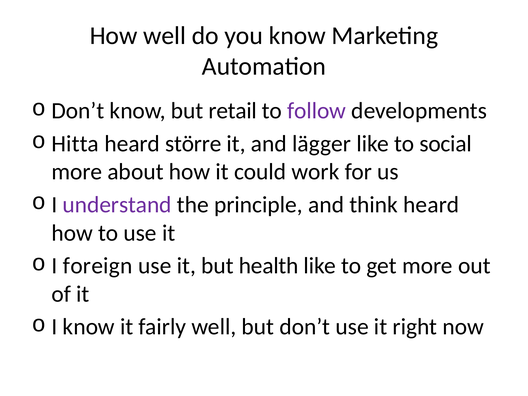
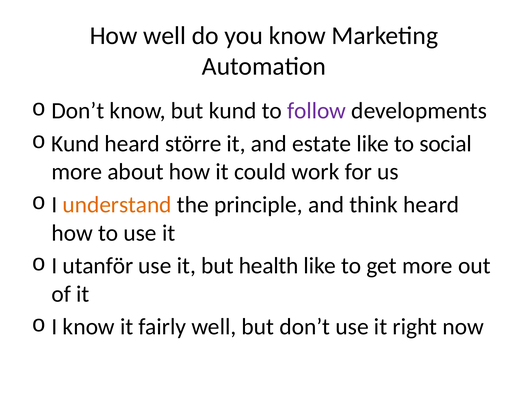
but retail: retail -> kund (233, 111)
Hitta: Hitta -> Kund (75, 144)
lägger: lägger -> estate (322, 144)
understand colour: purple -> orange (117, 205)
foreign: foreign -> utanför (98, 266)
